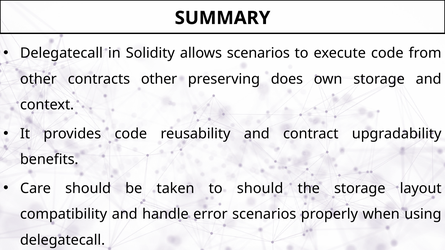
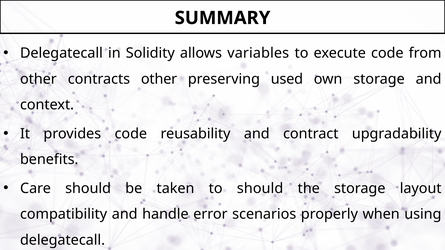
allows scenarios: scenarios -> variables (258, 53)
does: does -> used (287, 79)
